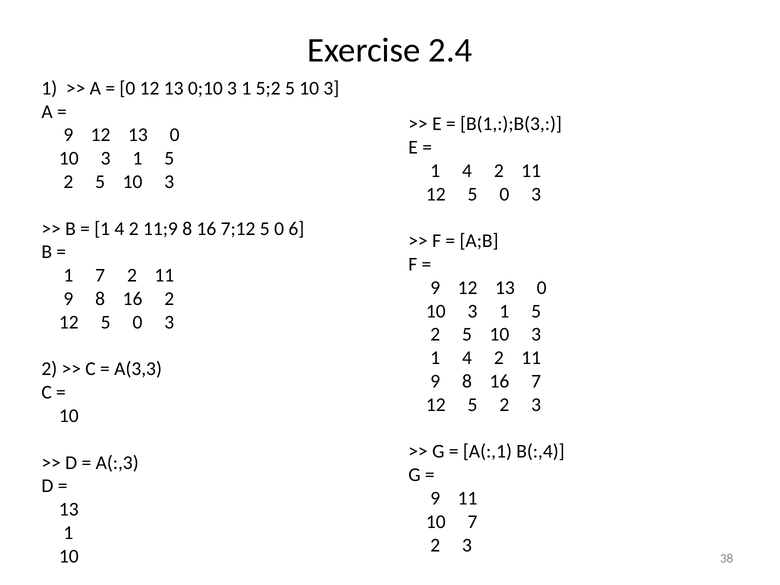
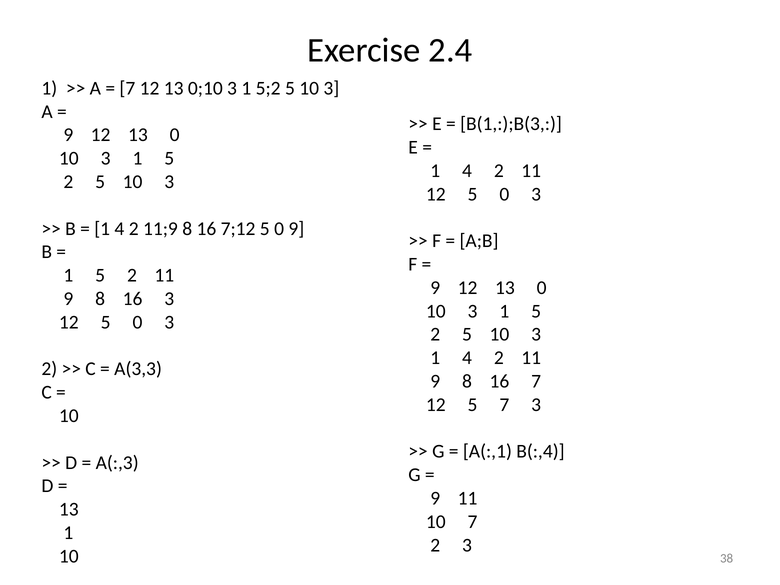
0: 0 -> 7 (127, 88)
0 6: 6 -> 9 (296, 229)
7: 7 -> 5 (100, 275)
16 2: 2 -> 3 (169, 299)
12 5 2: 2 -> 7 (504, 405)
